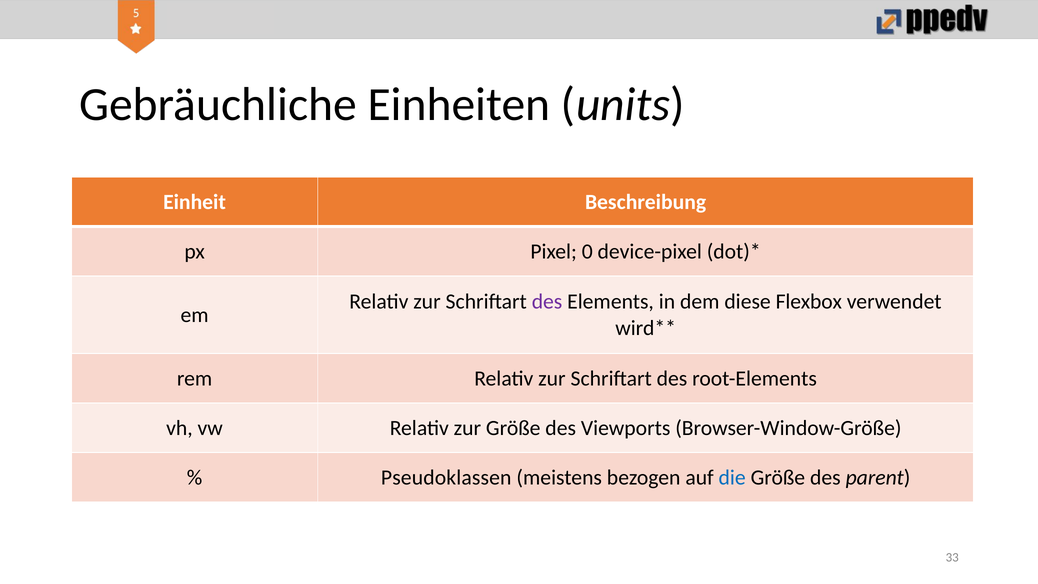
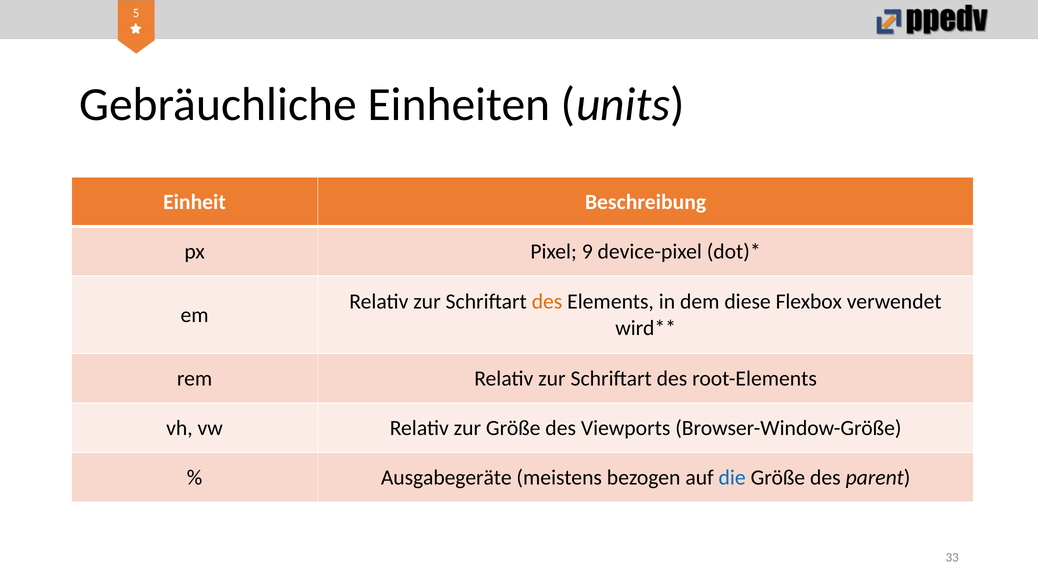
0: 0 -> 9 (587, 251)
des colour: purple -> orange (547, 302)
Pseudoklassen: Pseudoklassen -> Ausgabegeräte (446, 477)
